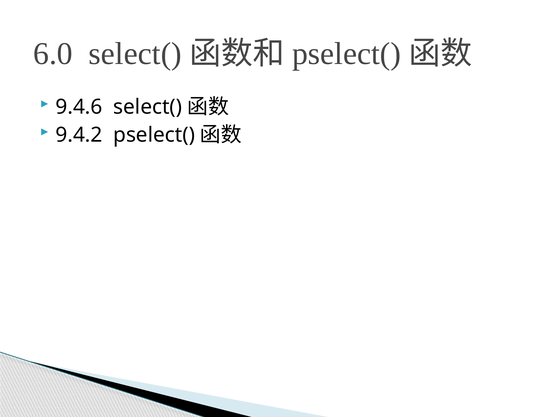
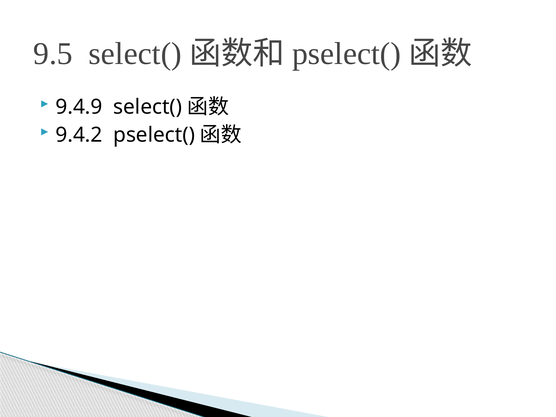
6.0: 6.0 -> 9.5 (53, 54)
9.4.6: 9.4.6 -> 9.4.9 (79, 107)
